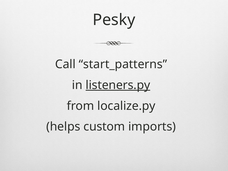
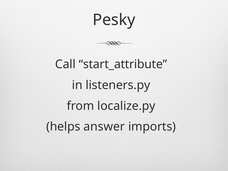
start_patterns: start_patterns -> start_attribute (123, 64)
listeners.py underline: present -> none (118, 85)
custom: custom -> answer (104, 127)
